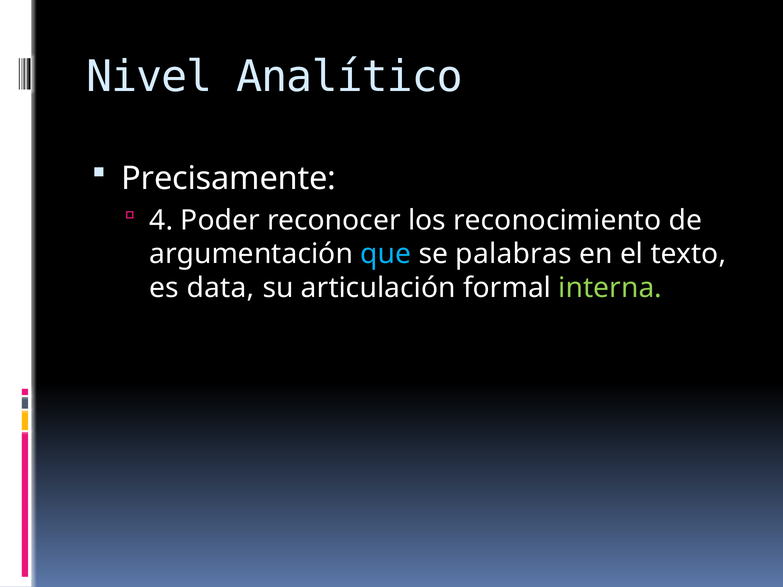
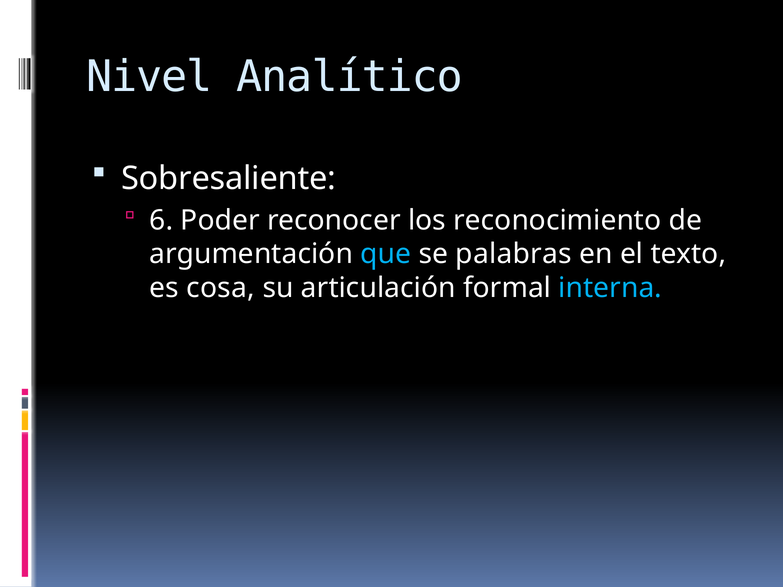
Precisamente: Precisamente -> Sobresaliente (229, 178)
4: 4 -> 6 (161, 220)
data: data -> cosa (221, 288)
interna colour: light green -> light blue (610, 288)
